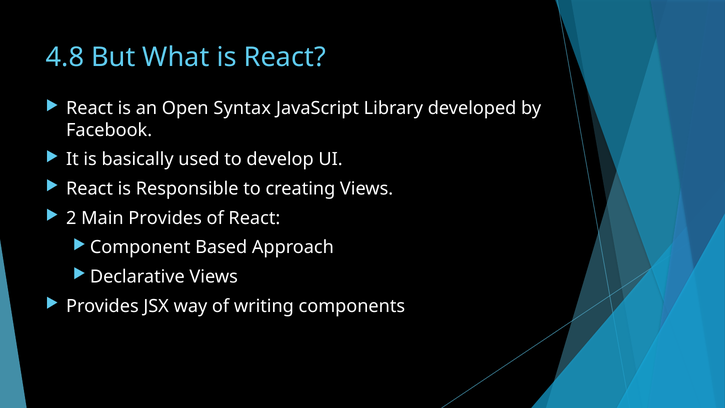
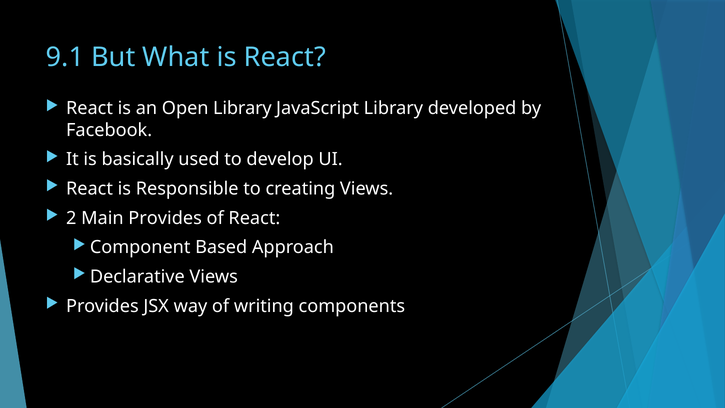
4.8: 4.8 -> 9.1 (65, 57)
Open Syntax: Syntax -> Library (242, 108)
